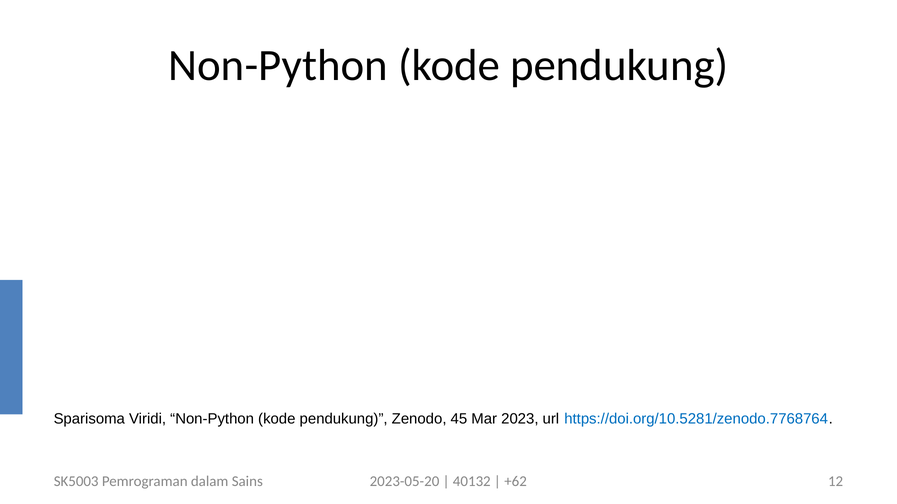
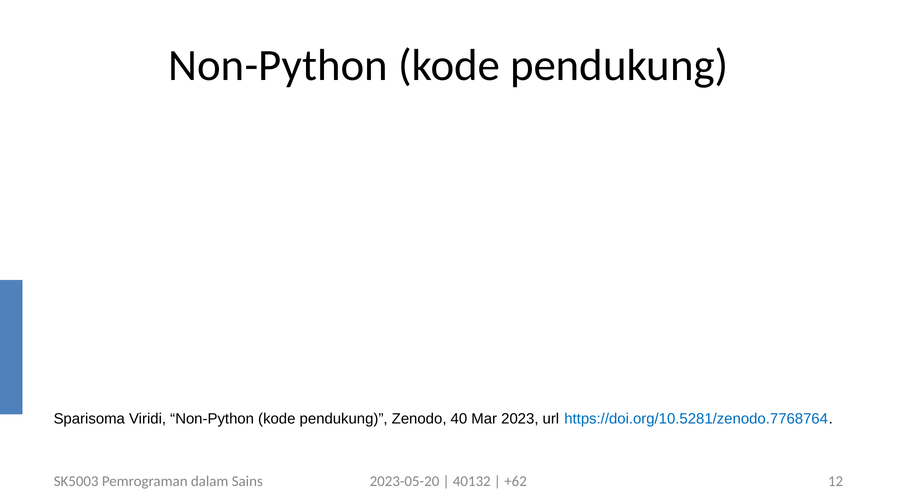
45: 45 -> 40 (459, 419)
